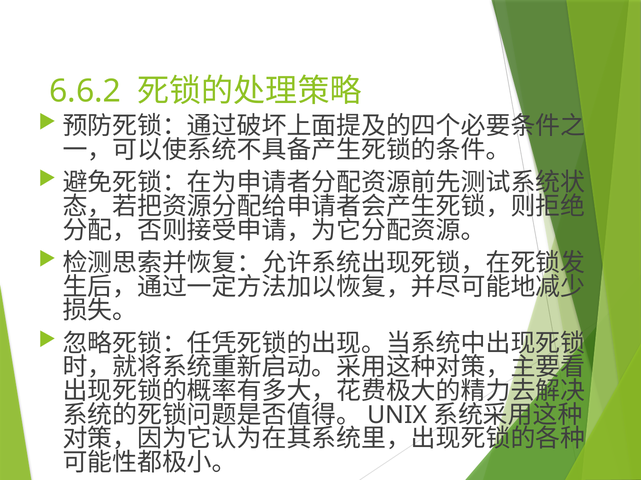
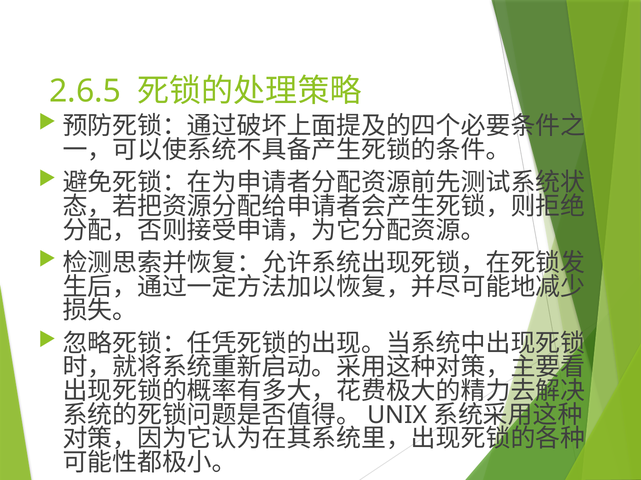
6.6.2: 6.6.2 -> 2.6.5 (85, 91)
